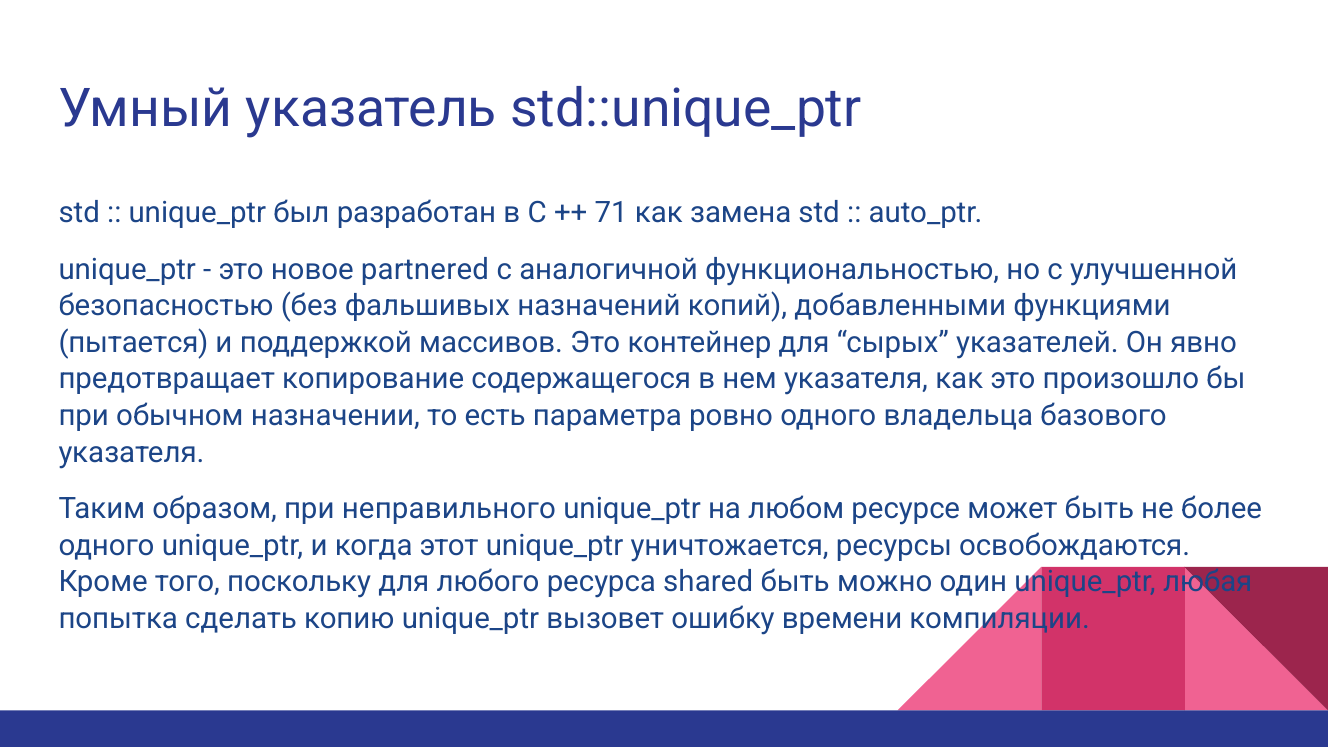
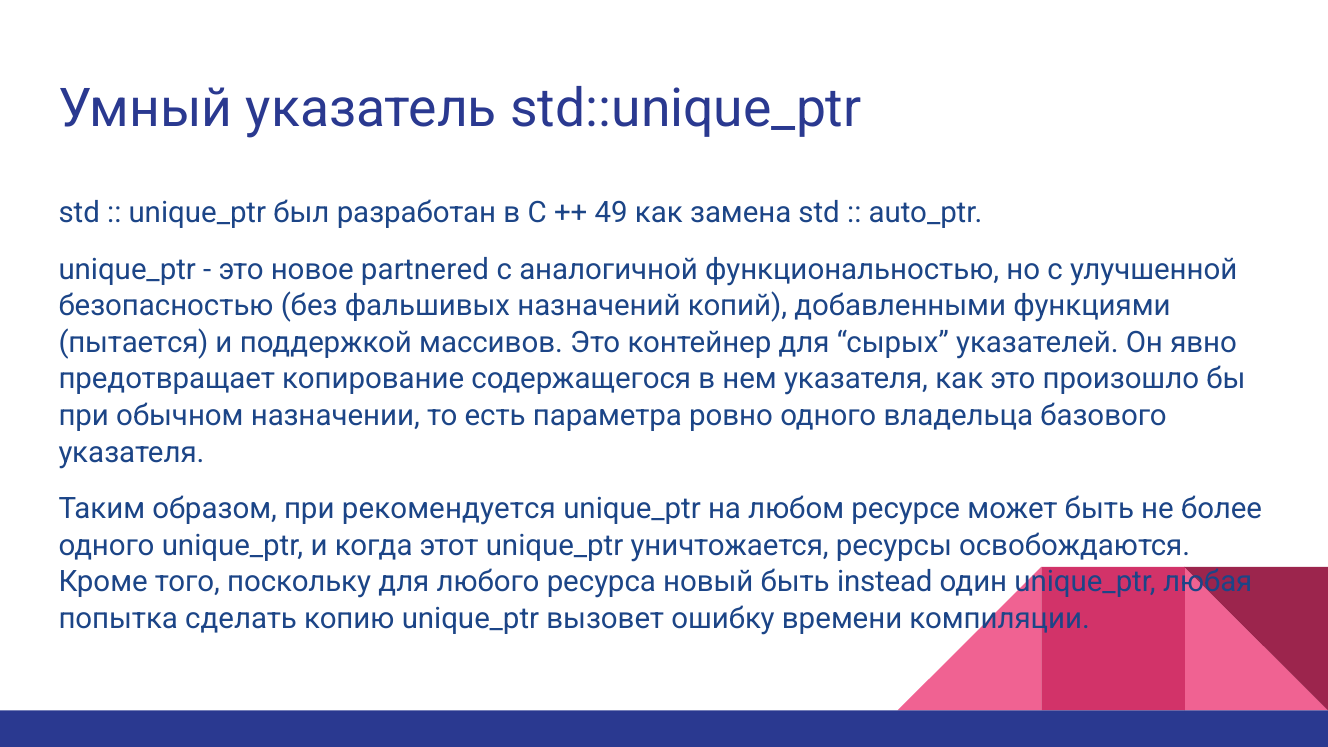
71: 71 -> 49 (611, 213)
неправильного: неправильного -> рекомендуется (449, 509)
shared: shared -> новый (708, 582)
можно: можно -> instead (885, 582)
